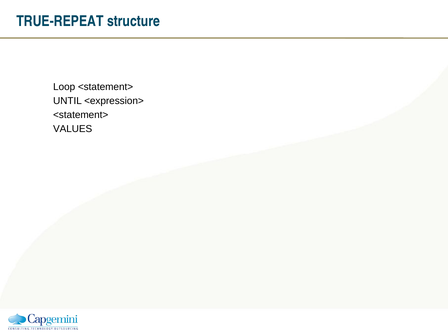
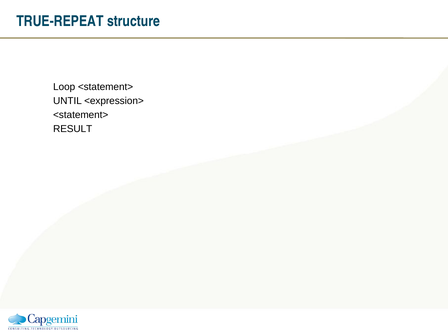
VALUES: VALUES -> RESULT (73, 129)
